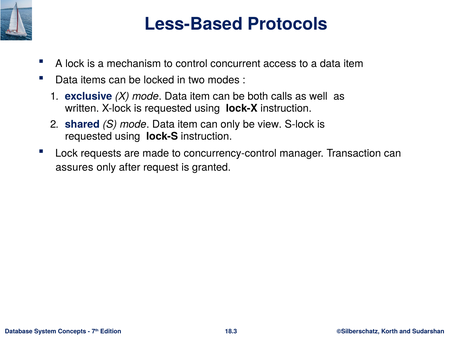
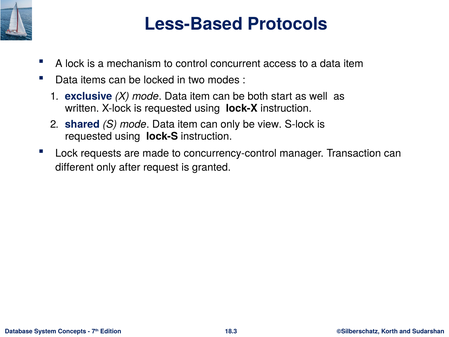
calls: calls -> start (282, 96)
assures: assures -> different (74, 167)
